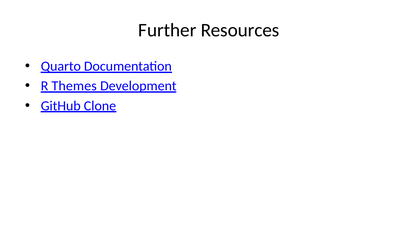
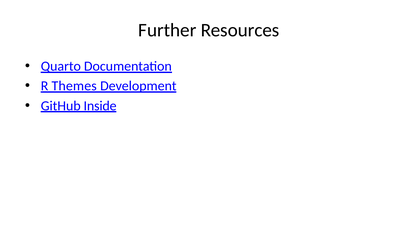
Clone: Clone -> Inside (100, 106)
